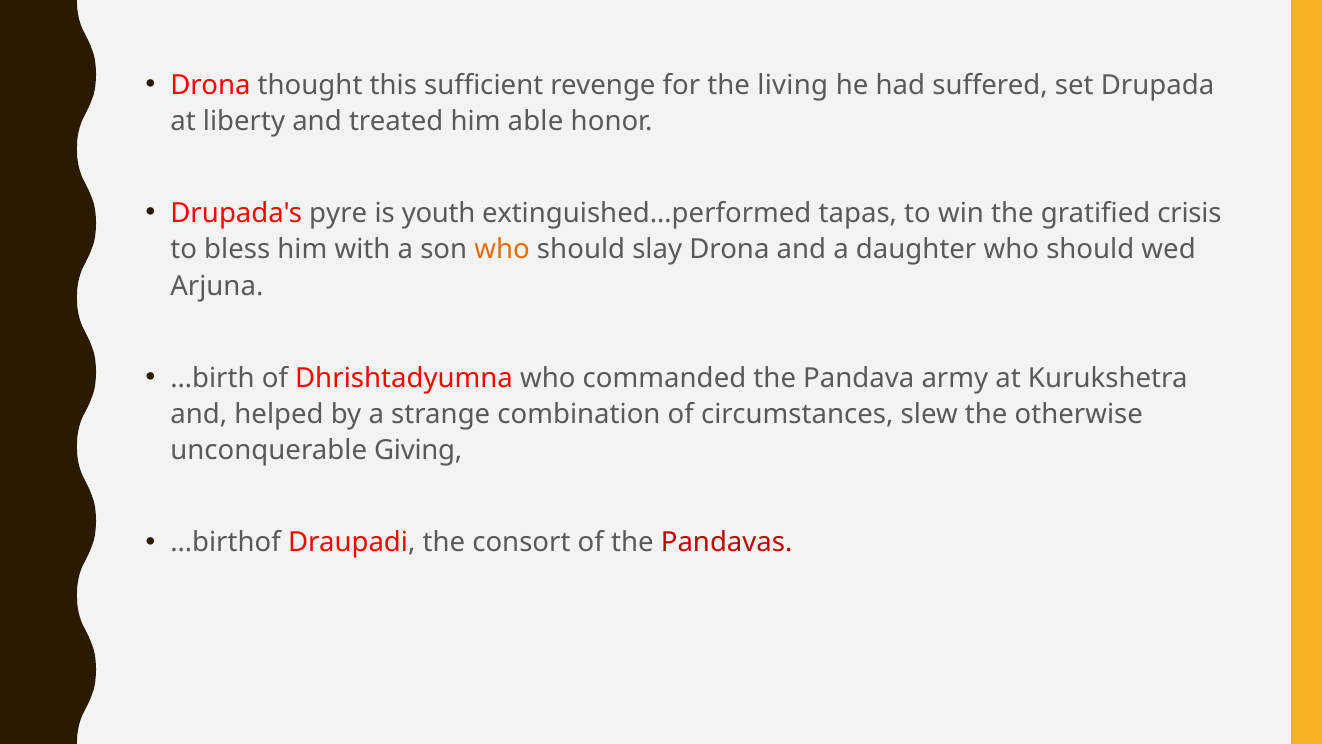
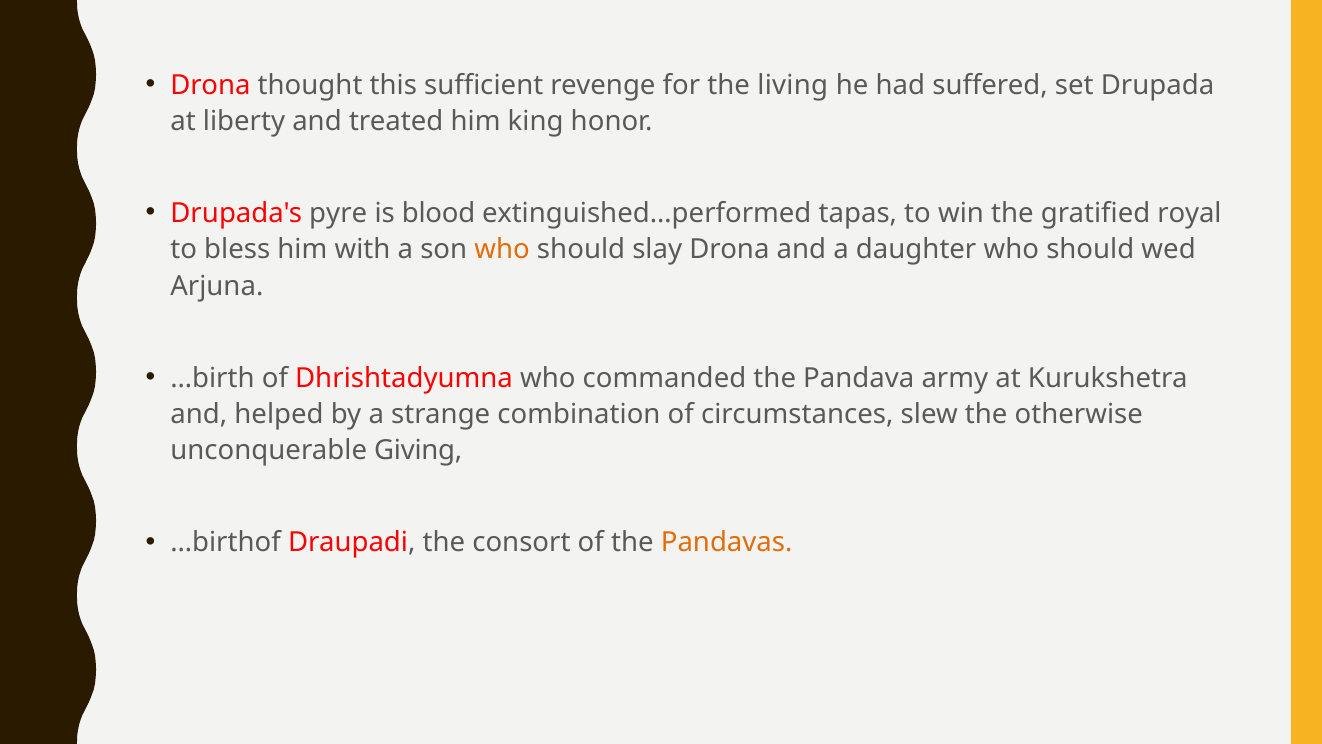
able: able -> king (536, 121)
youth: youth -> blood (439, 213)
crisis: crisis -> royal (1189, 213)
Pandavas colour: red -> orange (727, 543)
